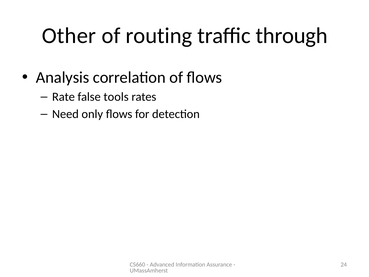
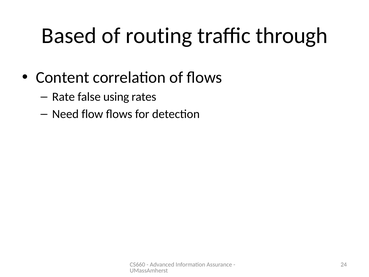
Other: Other -> Based (69, 36)
Analysis: Analysis -> Content (63, 77)
tools: tools -> using (116, 97)
only: only -> flow (92, 114)
